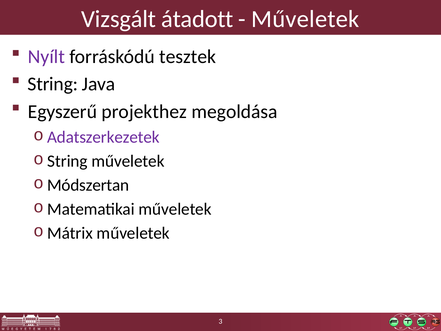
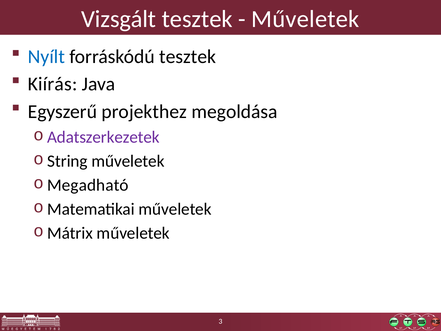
Vizsgált átadott: átadott -> tesztek (197, 19)
Nyílt colour: purple -> blue (46, 57)
String: String -> Kiírás (53, 84)
Módszertan: Módszertan -> Megadható (88, 185)
